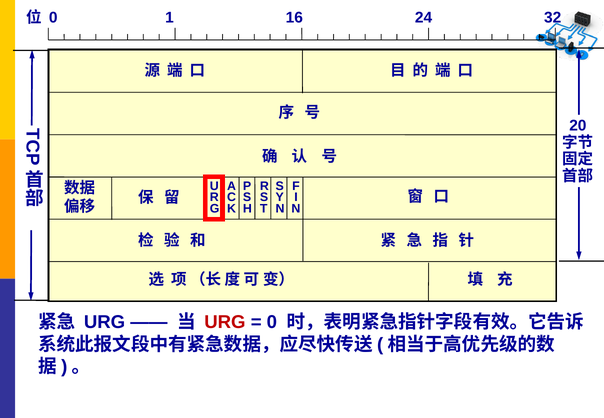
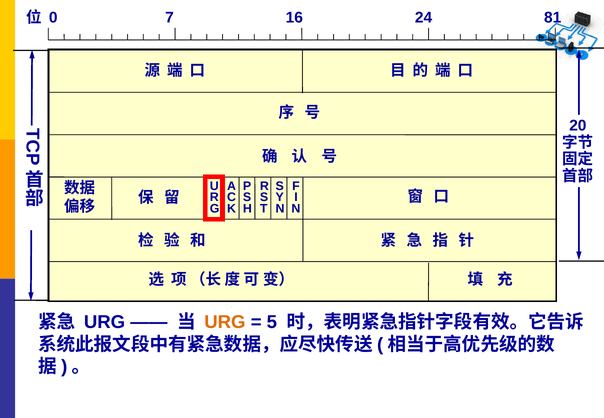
1: 1 -> 7 (169, 18)
32: 32 -> 81 (553, 18)
URG colour: red -> orange (225, 322)
0: 0 -> 5 (272, 322)
